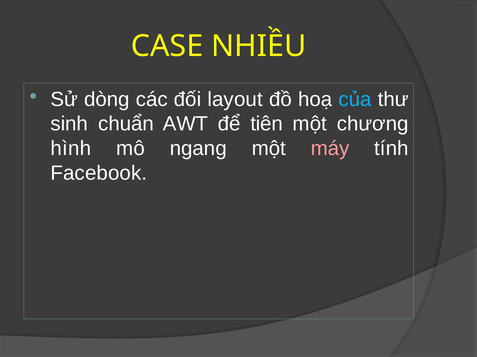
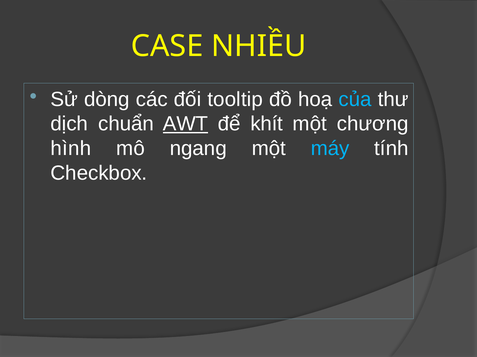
layout: layout -> tooltip (235, 100)
sinh: sinh -> dịch (69, 124)
AWT underline: none -> present (186, 124)
tiên: tiên -> khít (267, 124)
máy colour: pink -> light blue (330, 149)
Facebook: Facebook -> Checkbox (99, 173)
